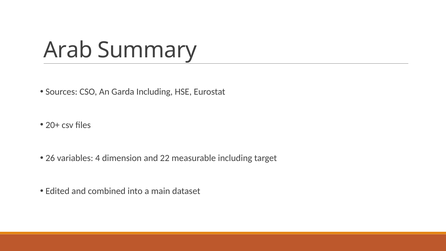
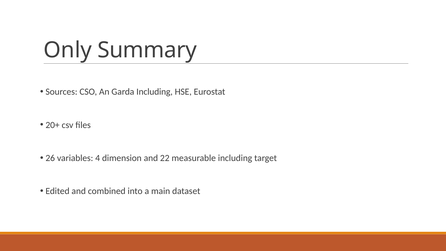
Arab: Arab -> Only (68, 50)
